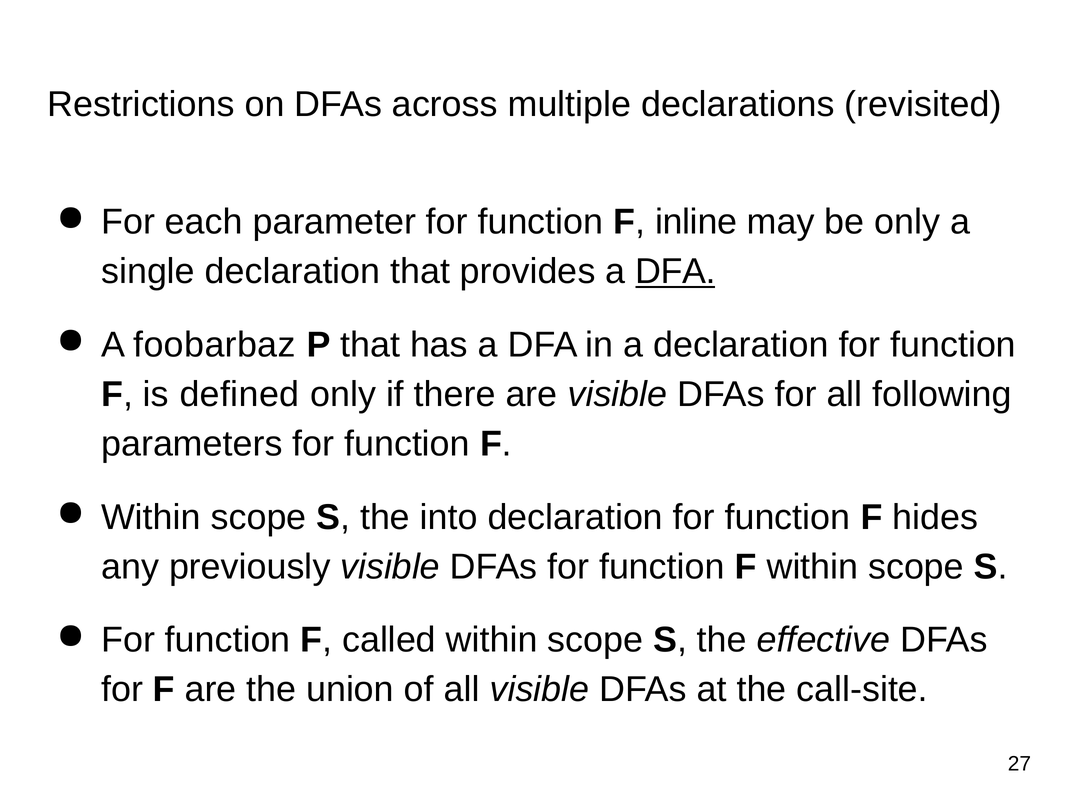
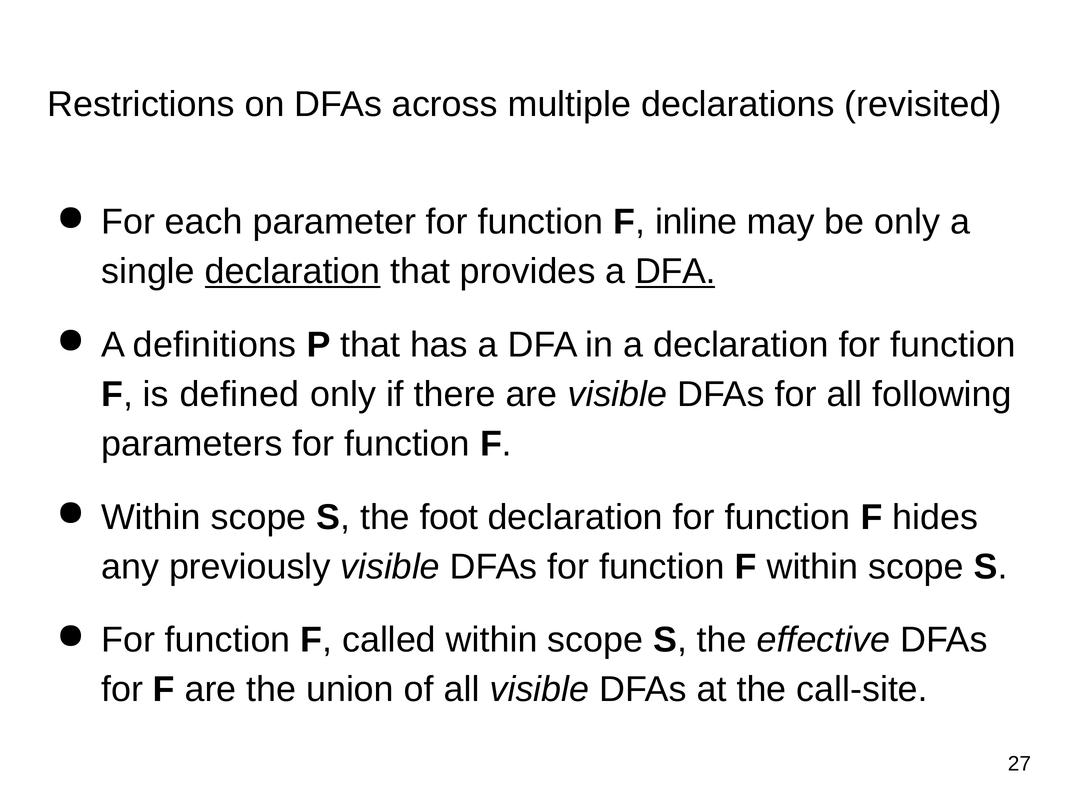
declaration underline: none -> present (293, 272)
foobarbaz: foobarbaz -> definitions (215, 345)
into: into -> foot (449, 517)
